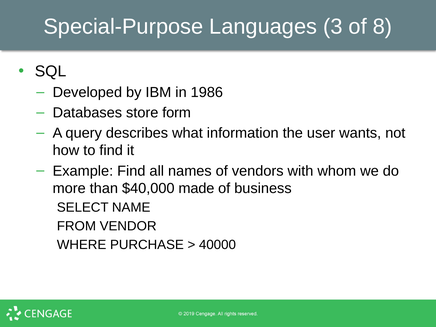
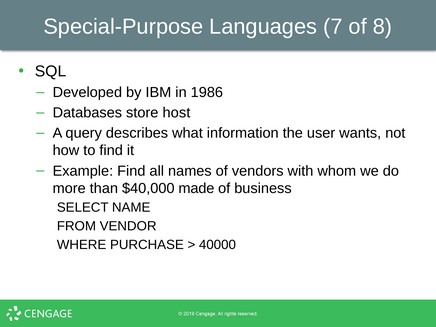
3: 3 -> 7 (333, 27)
form: form -> host (176, 113)
